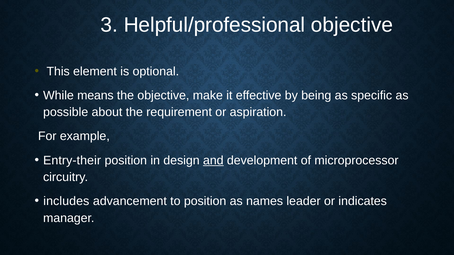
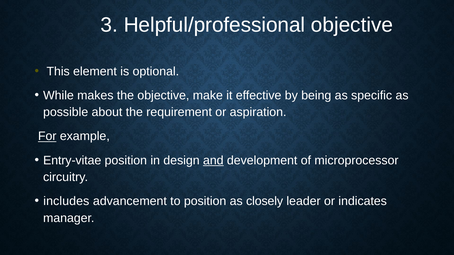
means: means -> makes (95, 95)
For underline: none -> present (47, 136)
Entry-their: Entry-their -> Entry-vitae (72, 161)
names: names -> closely (265, 202)
